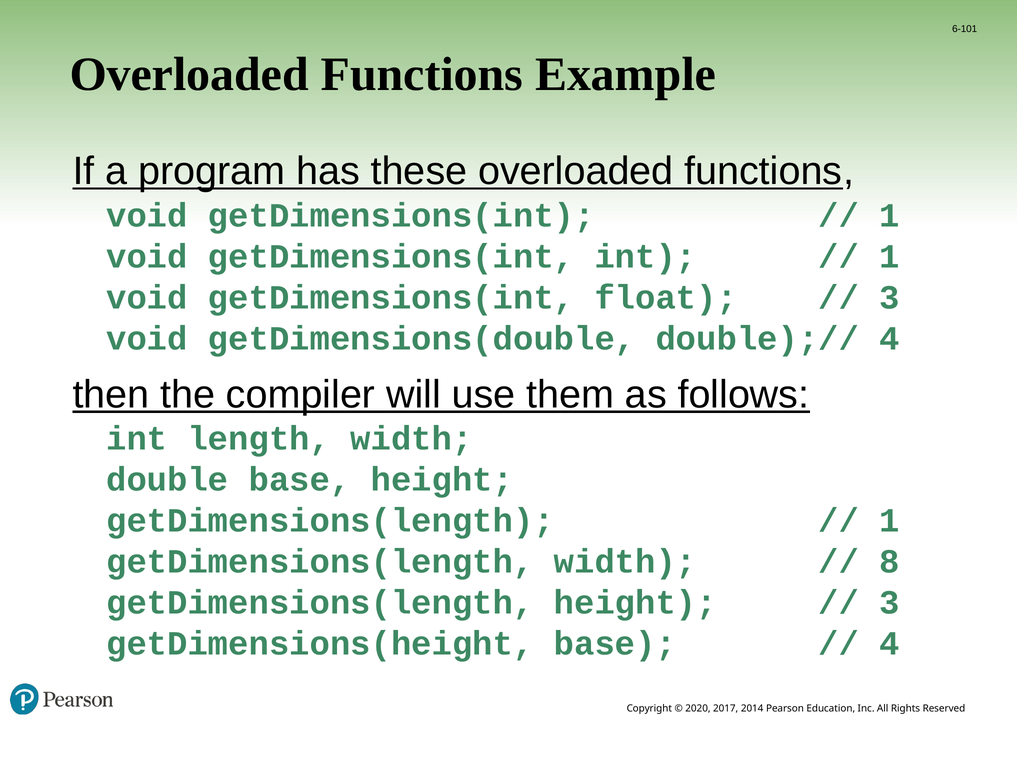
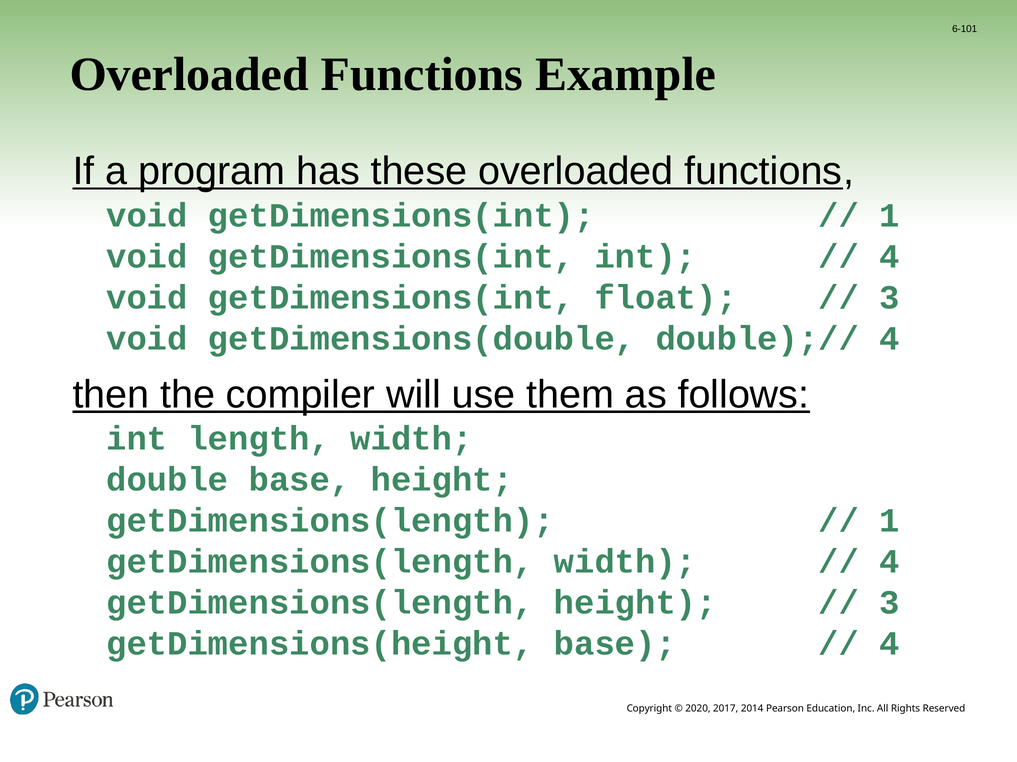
1: 1 -> 4 (890, 257)
8: 8 -> 4 (890, 562)
